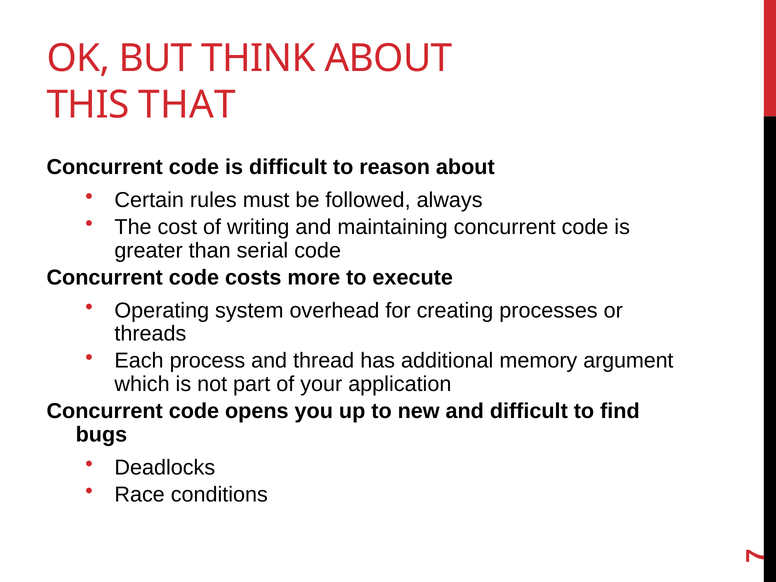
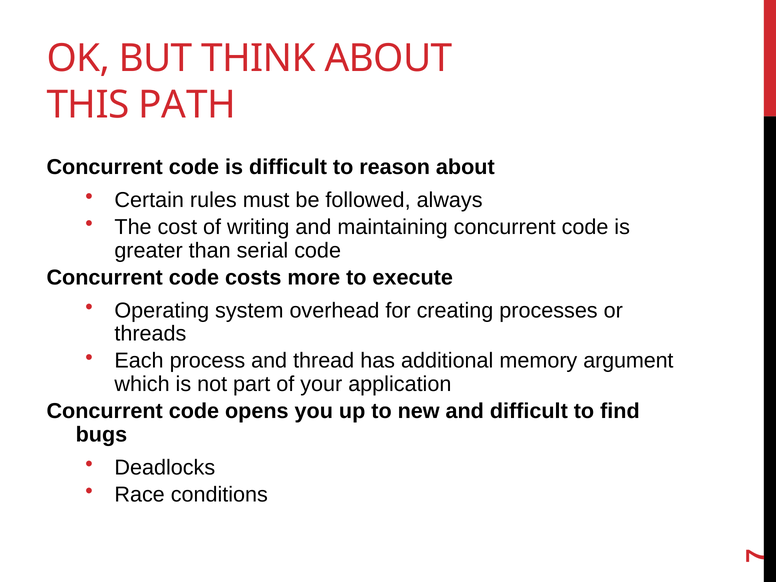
THAT: THAT -> PATH (187, 105)
